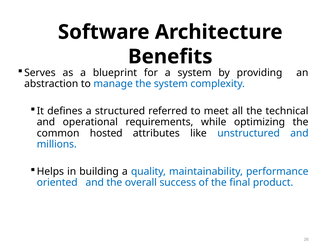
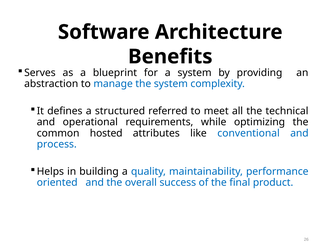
unstructured: unstructured -> conventional (249, 133)
millions: millions -> process (57, 144)
